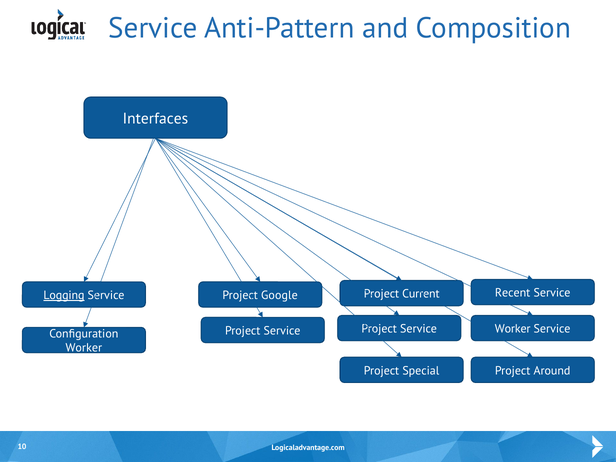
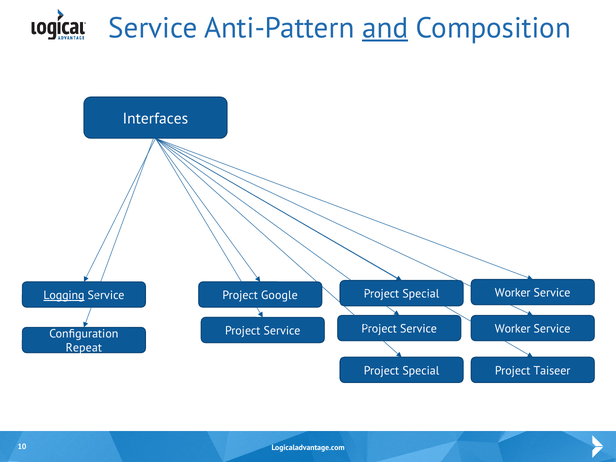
and underline: none -> present (385, 28)
Recent: Recent -> Worker (513, 293)
Current: Current -> Special (421, 294)
Worker: Worker -> Repeat (84, 348)
Around: Around -> Taiseer (552, 371)
